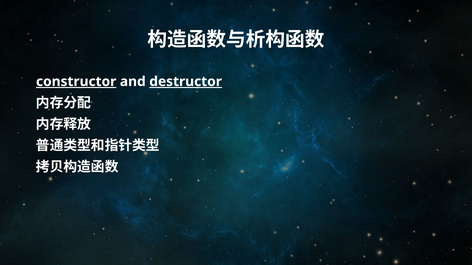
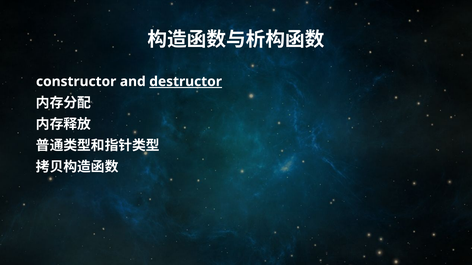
constructor underline: present -> none (76, 82)
